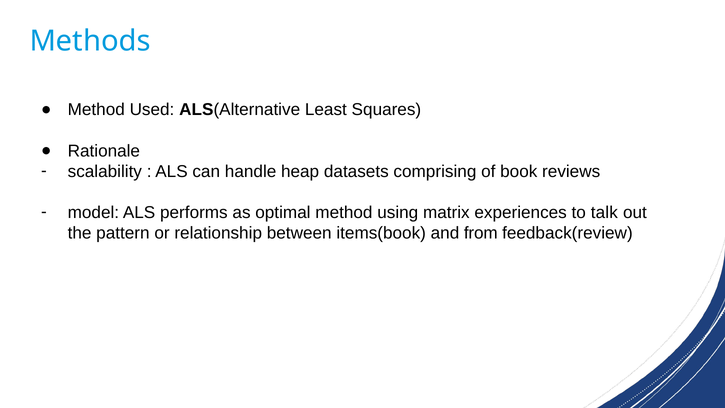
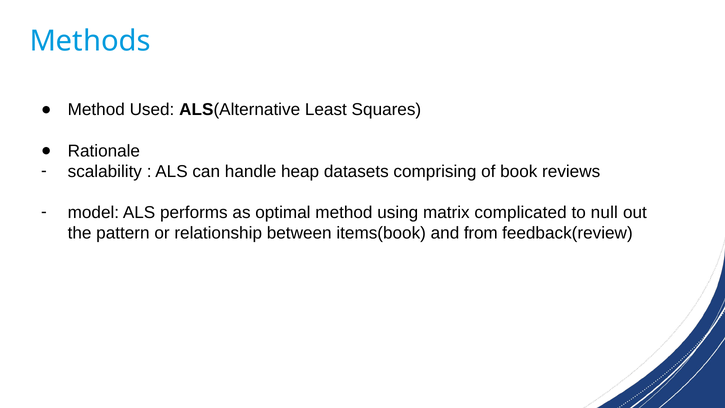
experiences: experiences -> complicated (521, 213)
talk: talk -> null (604, 213)
